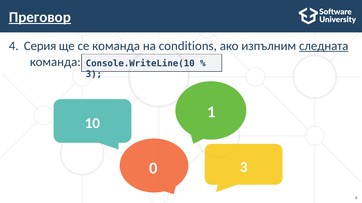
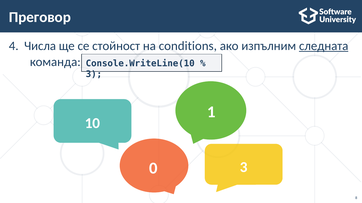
Преговор underline: present -> none (40, 17)
Серия: Серия -> Числа (40, 46)
се команда: команда -> стойност (116, 46)
